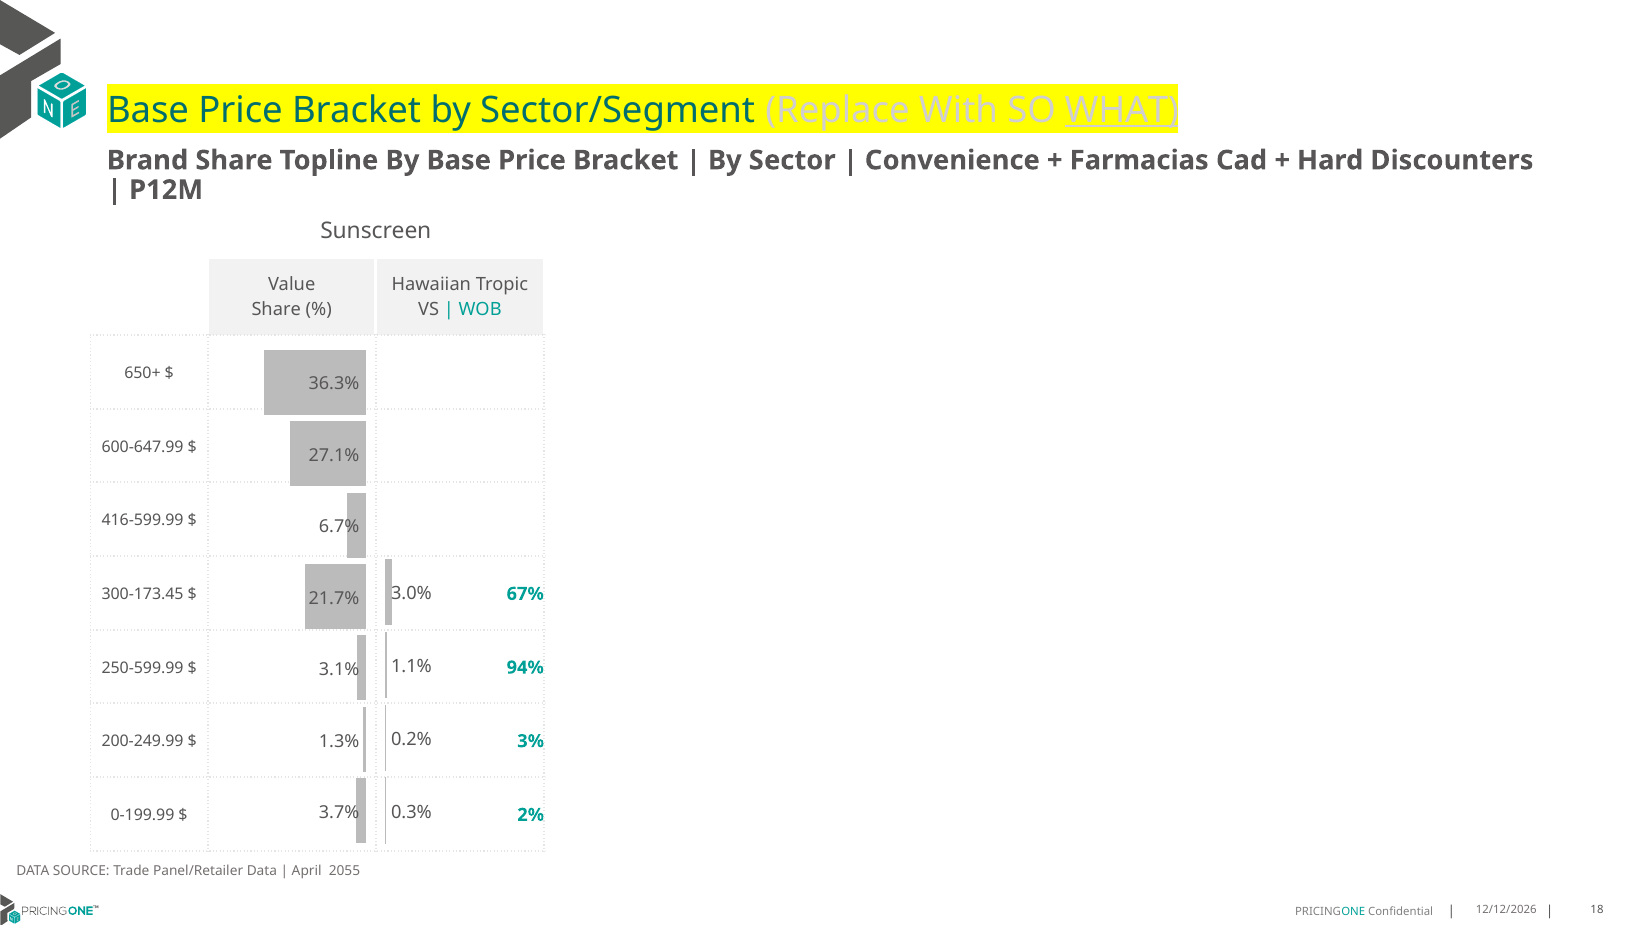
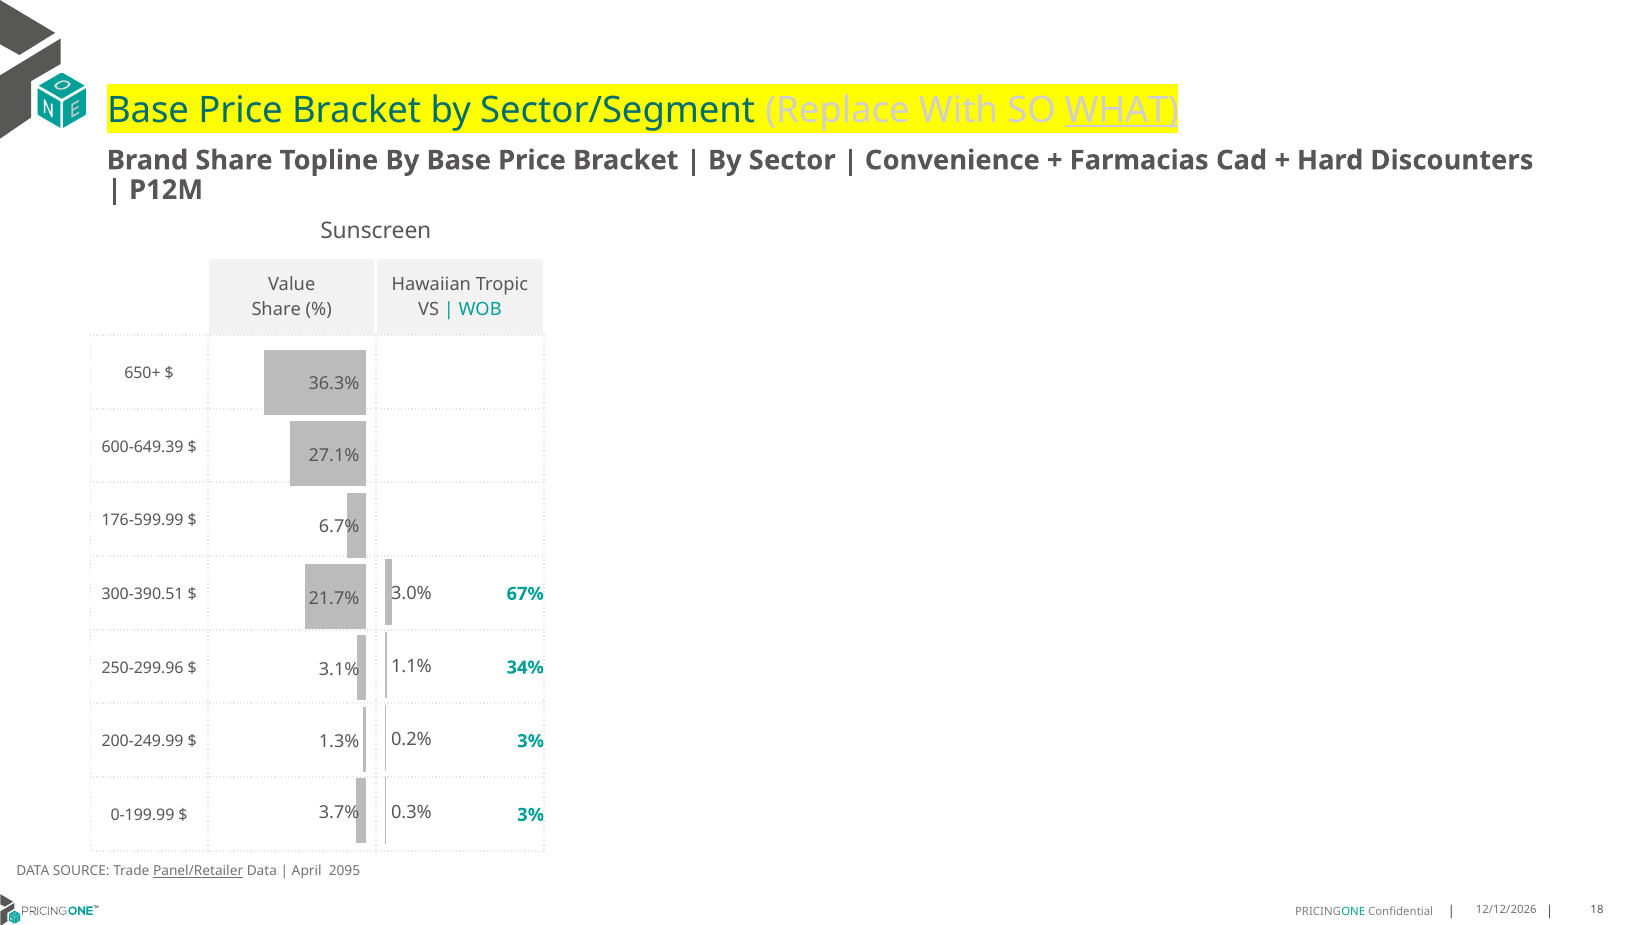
600-647.99: 600-647.99 -> 600-649.39 (143, 447)
416-599.99: 416-599.99 -> 176-599.99 (143, 520)
300-173.45: 300-173.45 -> 300-390.51 (143, 594)
250-599.99: 250-599.99 -> 250-299.96 (143, 668)
94%: 94% -> 34% (525, 667)
2%: 2% -> 3% (531, 815)
Panel/Retailer underline: none -> present (198, 871)
2055: 2055 -> 2095 (344, 871)
